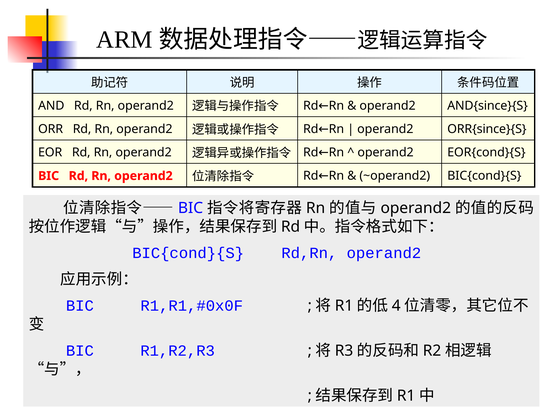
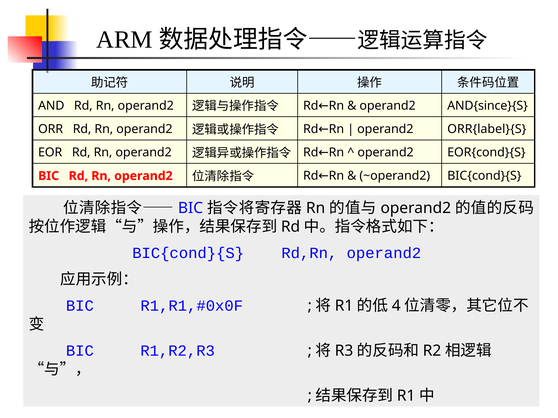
ORR{since}{S: ORR{since}{S -> ORR{label}{S (487, 129)
